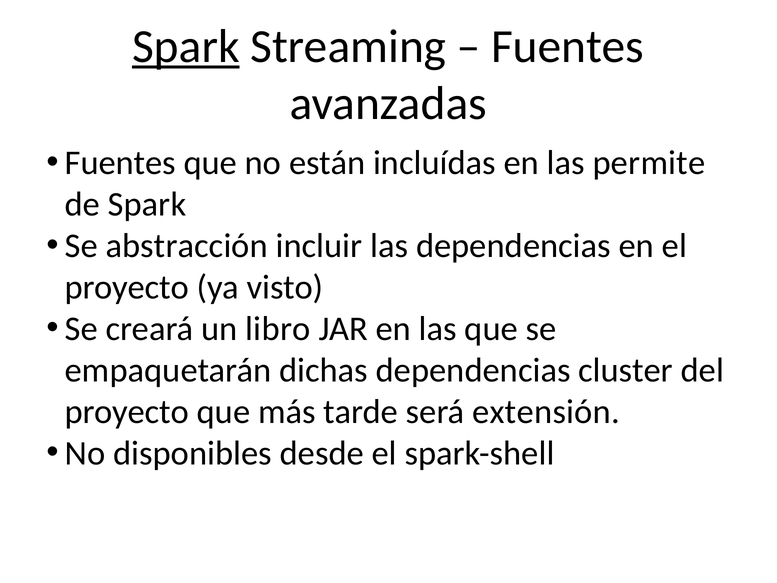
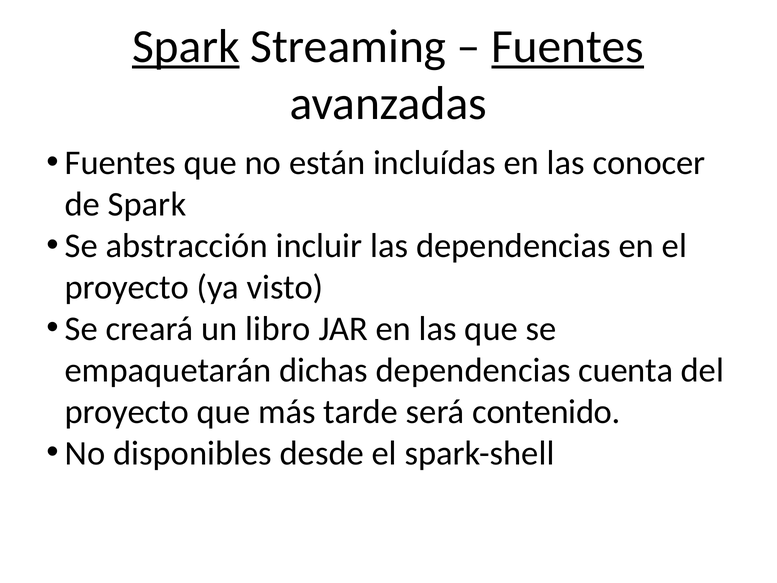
Fuentes underline: none -> present (568, 47)
permite: permite -> conocer (649, 163)
cluster: cluster -> cuenta (626, 370)
extensión: extensión -> contenido (546, 412)
